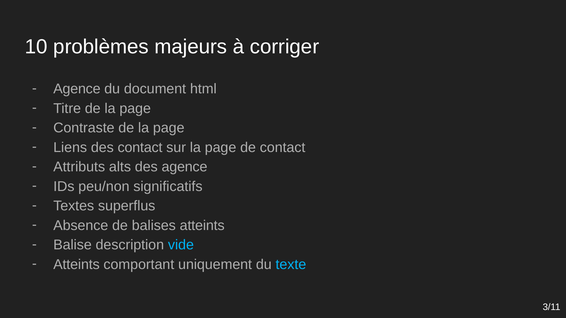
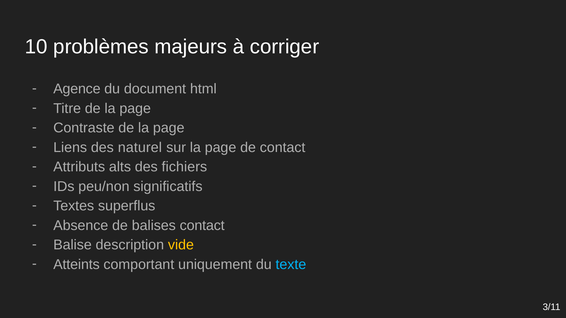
des contact: contact -> naturel (140, 148)
des agence: agence -> fichiers (184, 167)
balises atteints: atteints -> contact (202, 226)
vide colour: light blue -> yellow (181, 245)
